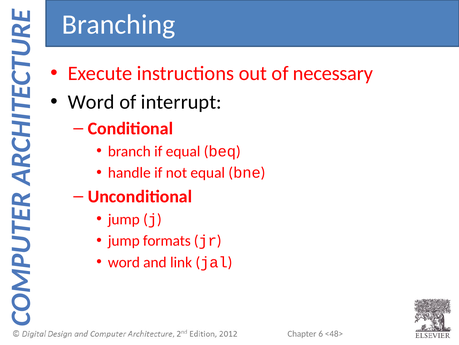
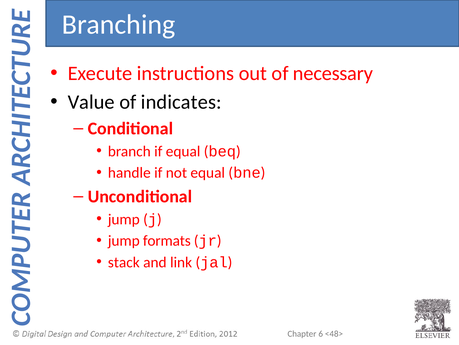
Word: Word -> Value (91, 102)
interrupt: interrupt -> indicates (181, 102)
word: word -> stack (124, 262)
